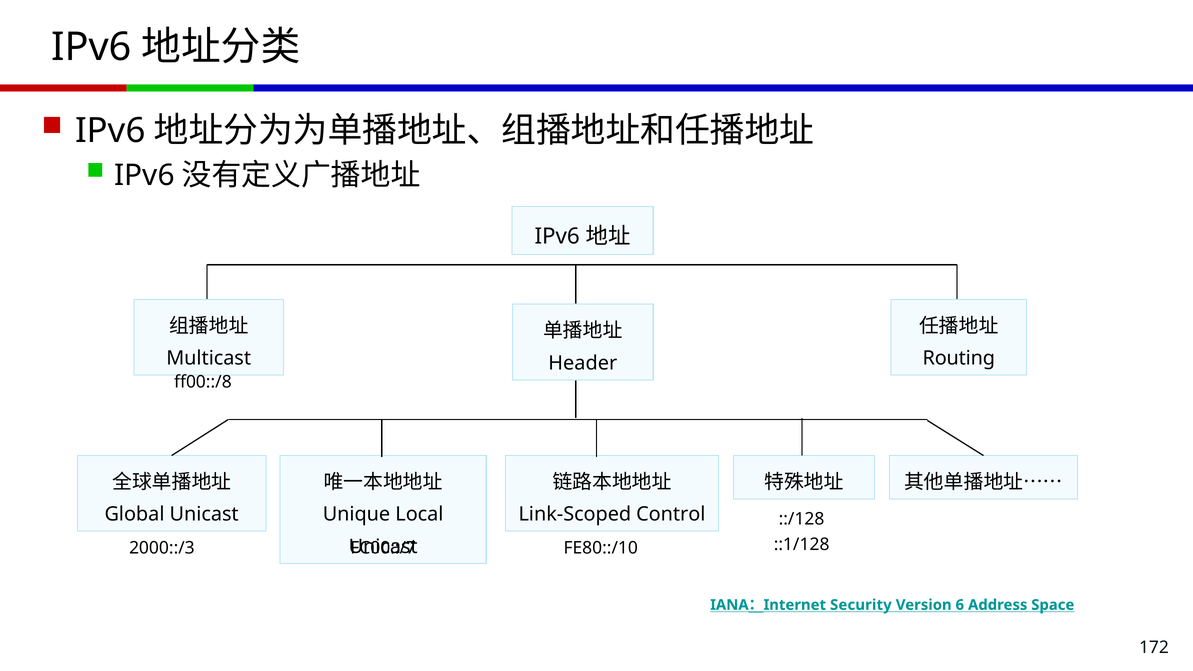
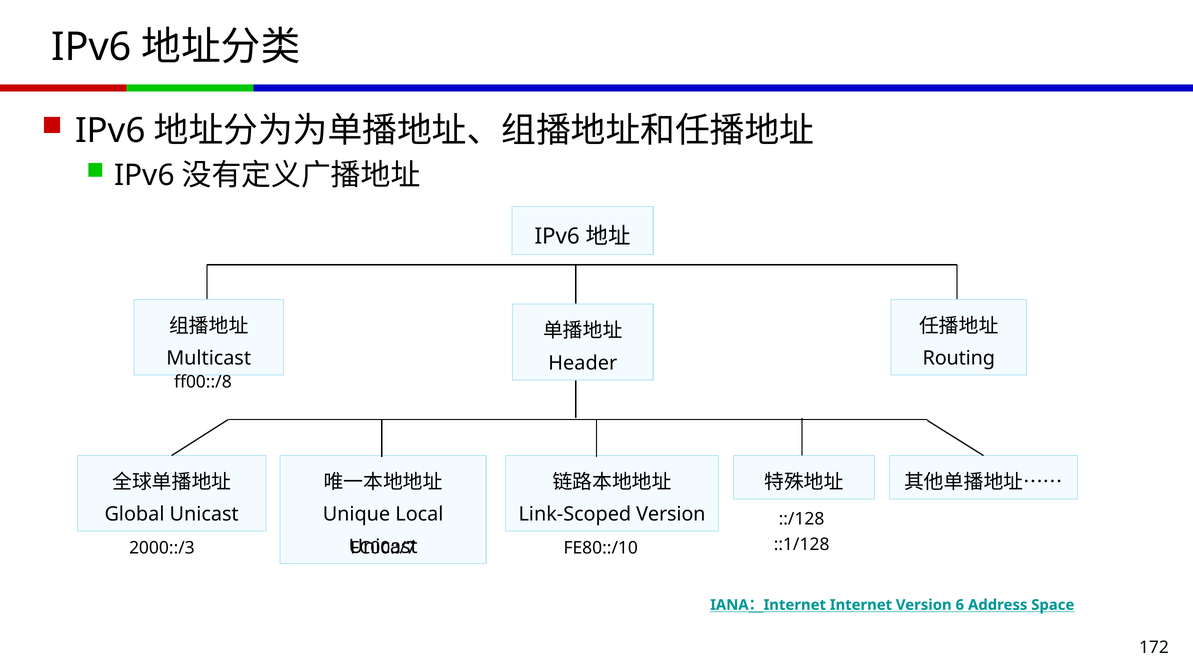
Link-Scoped Control: Control -> Version (671, 514)
Security: Security -> Internet (861, 605)
